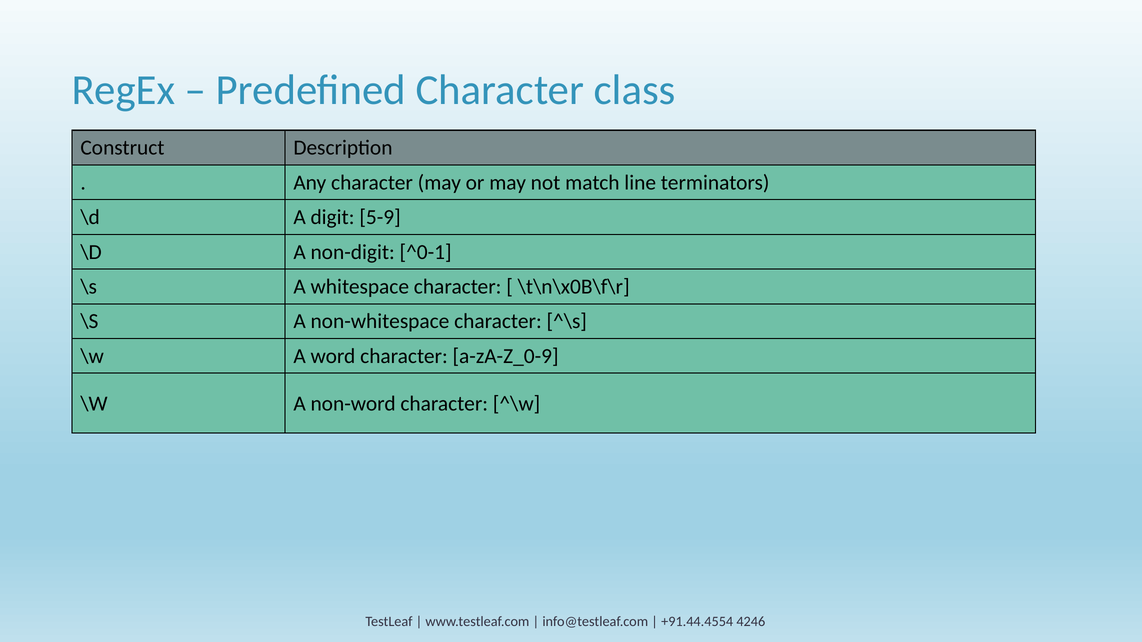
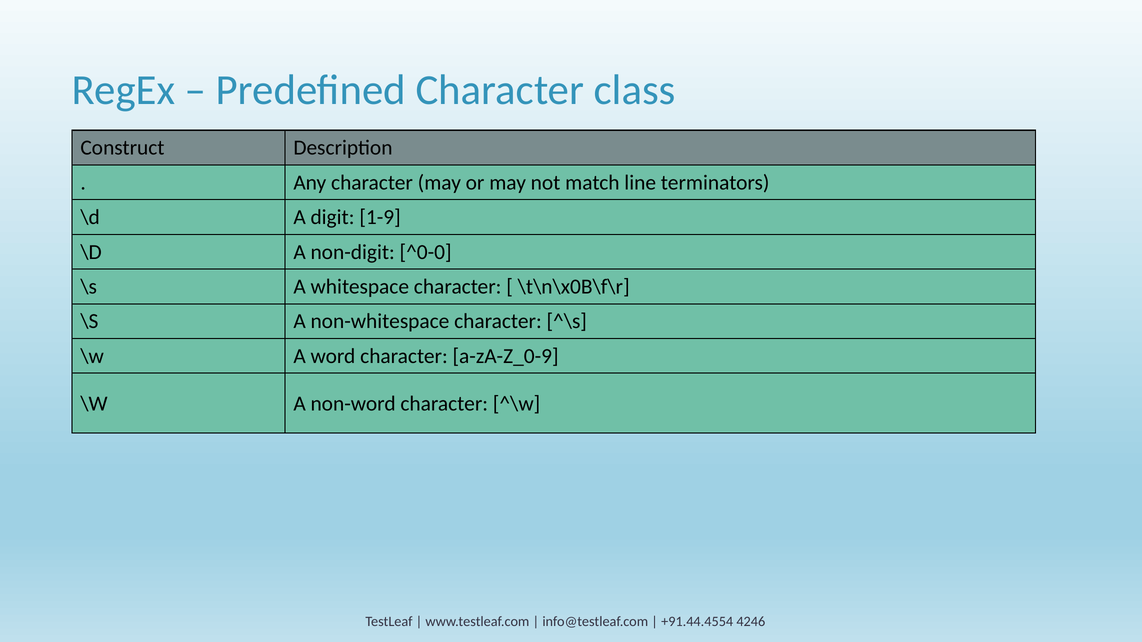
5-9: 5-9 -> 1-9 (380, 217)
^0-1: ^0-1 -> ^0-0 (426, 252)
